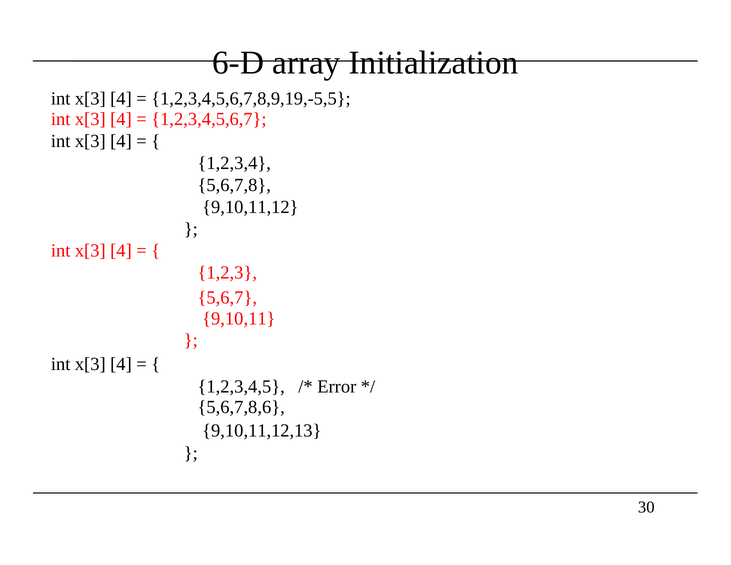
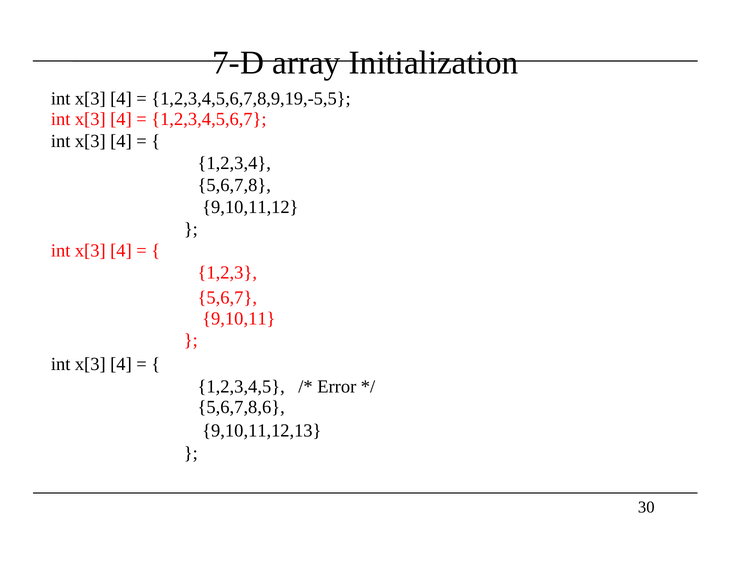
6-D: 6-D -> 7-D (238, 63)
